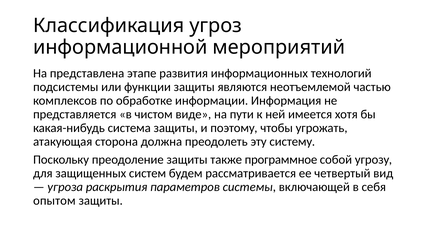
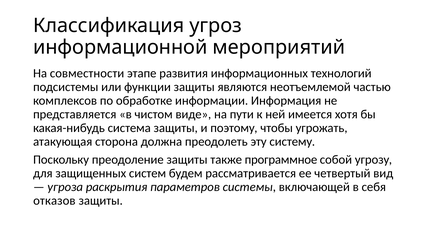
представлена: представлена -> совместности (87, 73)
опытом: опытом -> отказов (54, 201)
